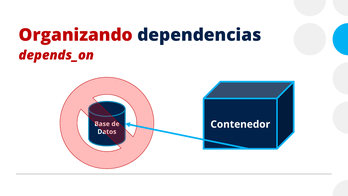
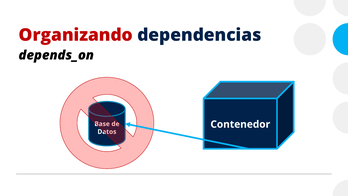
depends_on colour: red -> black (56, 55)
